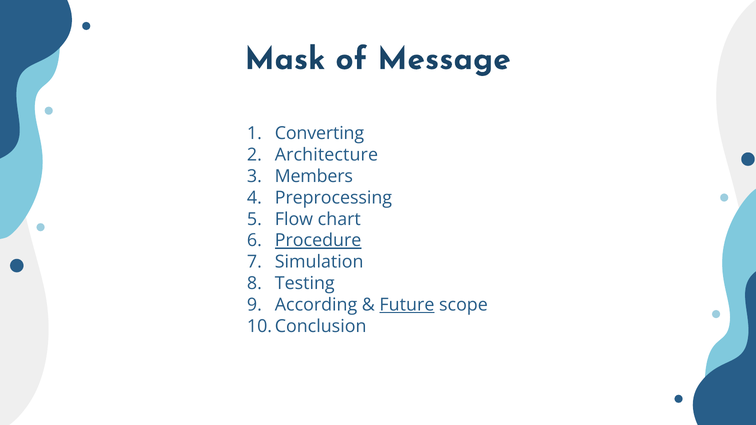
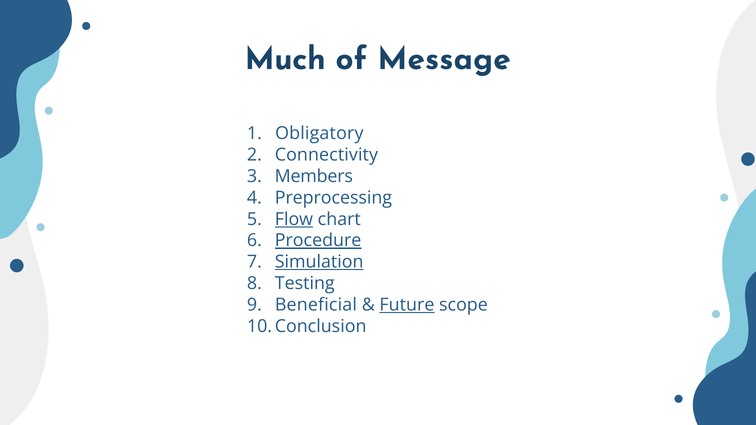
Mask: Mask -> Much (285, 59)
Converting: Converting -> Obligatory (319, 134)
Architecture: Architecture -> Connectivity (326, 155)
Flow underline: none -> present (294, 219)
Simulation underline: none -> present (319, 262)
According: According -> Beneficial (316, 305)
